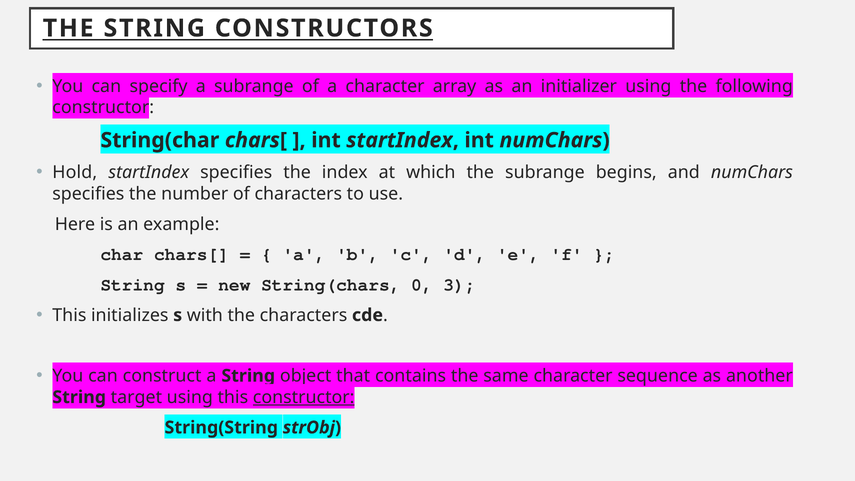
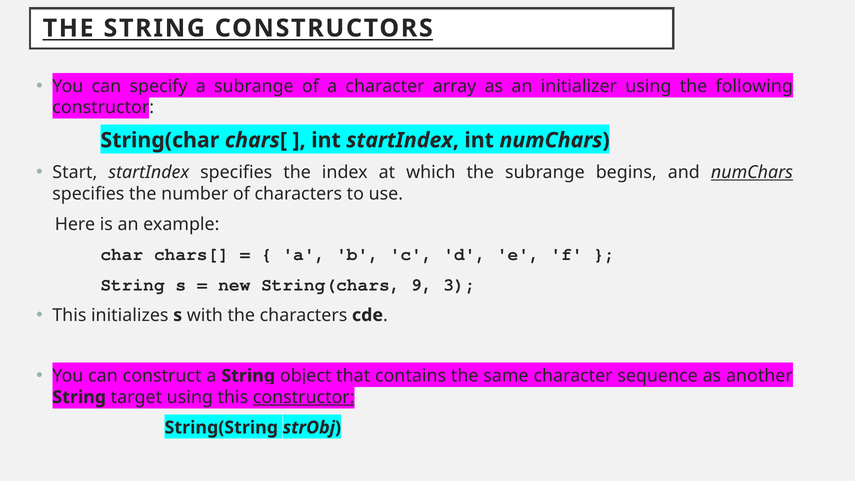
Hold: Hold -> Start (75, 172)
numChars underline: none -> present (752, 172)
0: 0 -> 9 (422, 285)
